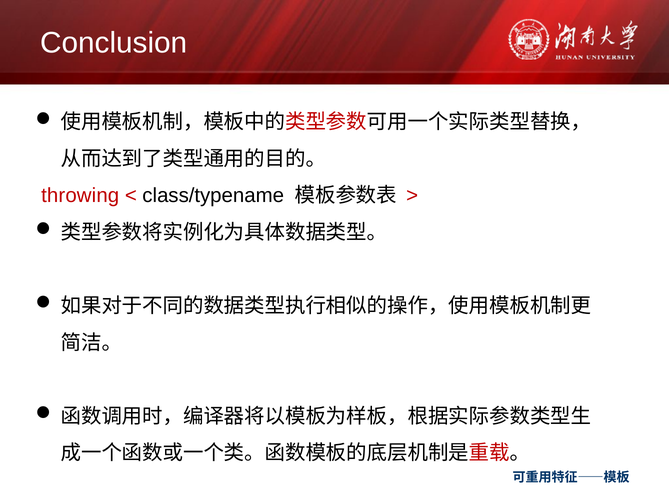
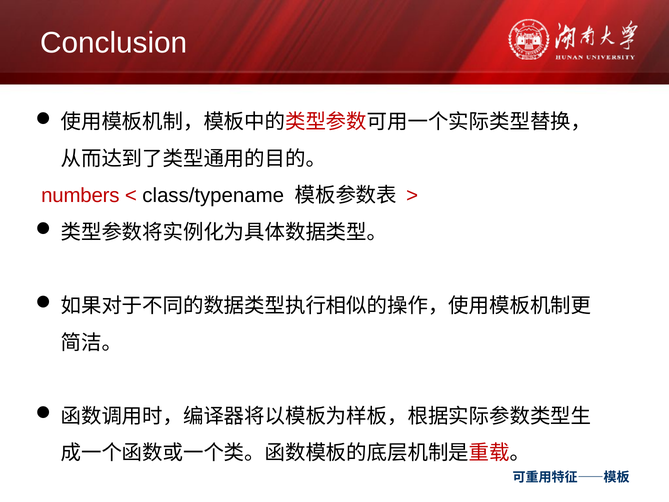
throwing: throwing -> numbers (80, 196)
